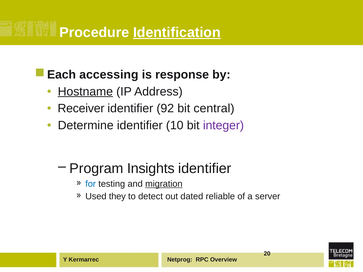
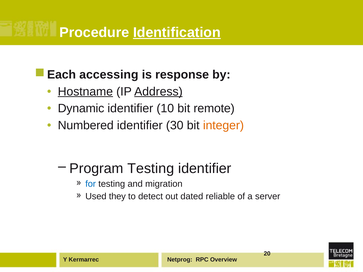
Address underline: none -> present (158, 92)
Receiver: Receiver -> Dynamic (81, 109)
92: 92 -> 10 (165, 109)
central: central -> remote (214, 109)
Determine: Determine -> Numbered (86, 125)
10: 10 -> 30 (175, 125)
integer colour: purple -> orange (223, 125)
Program Insights: Insights -> Testing (151, 169)
migration underline: present -> none (164, 184)
